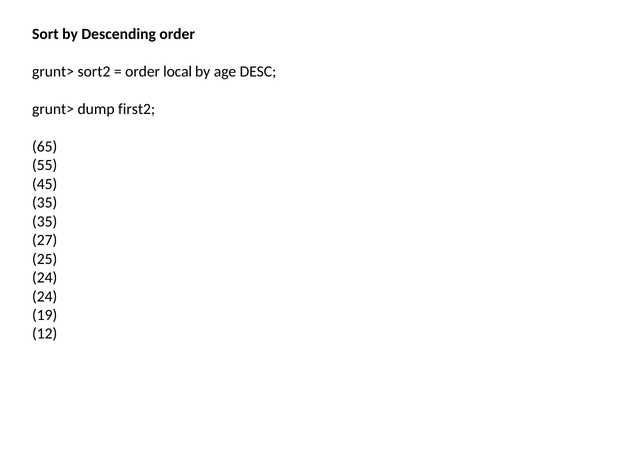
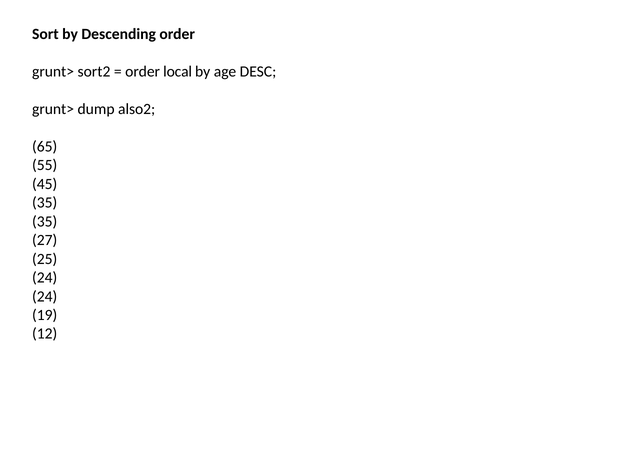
first2: first2 -> also2 (137, 109)
